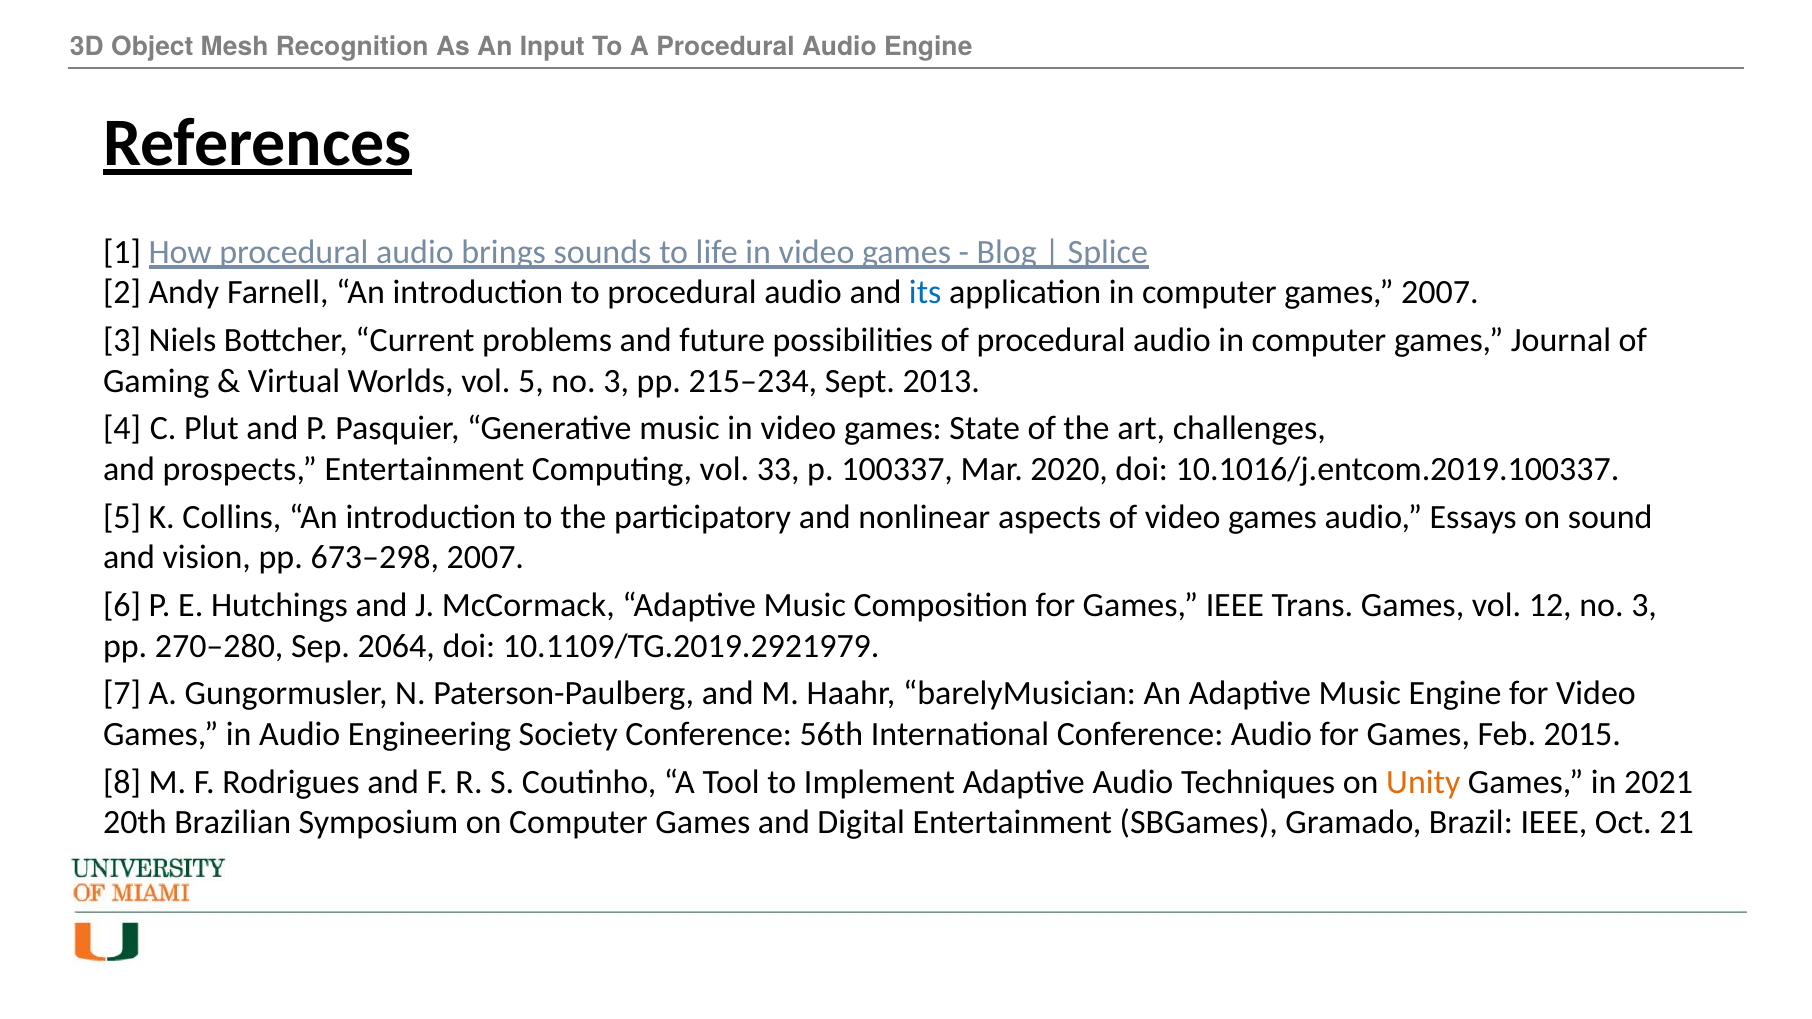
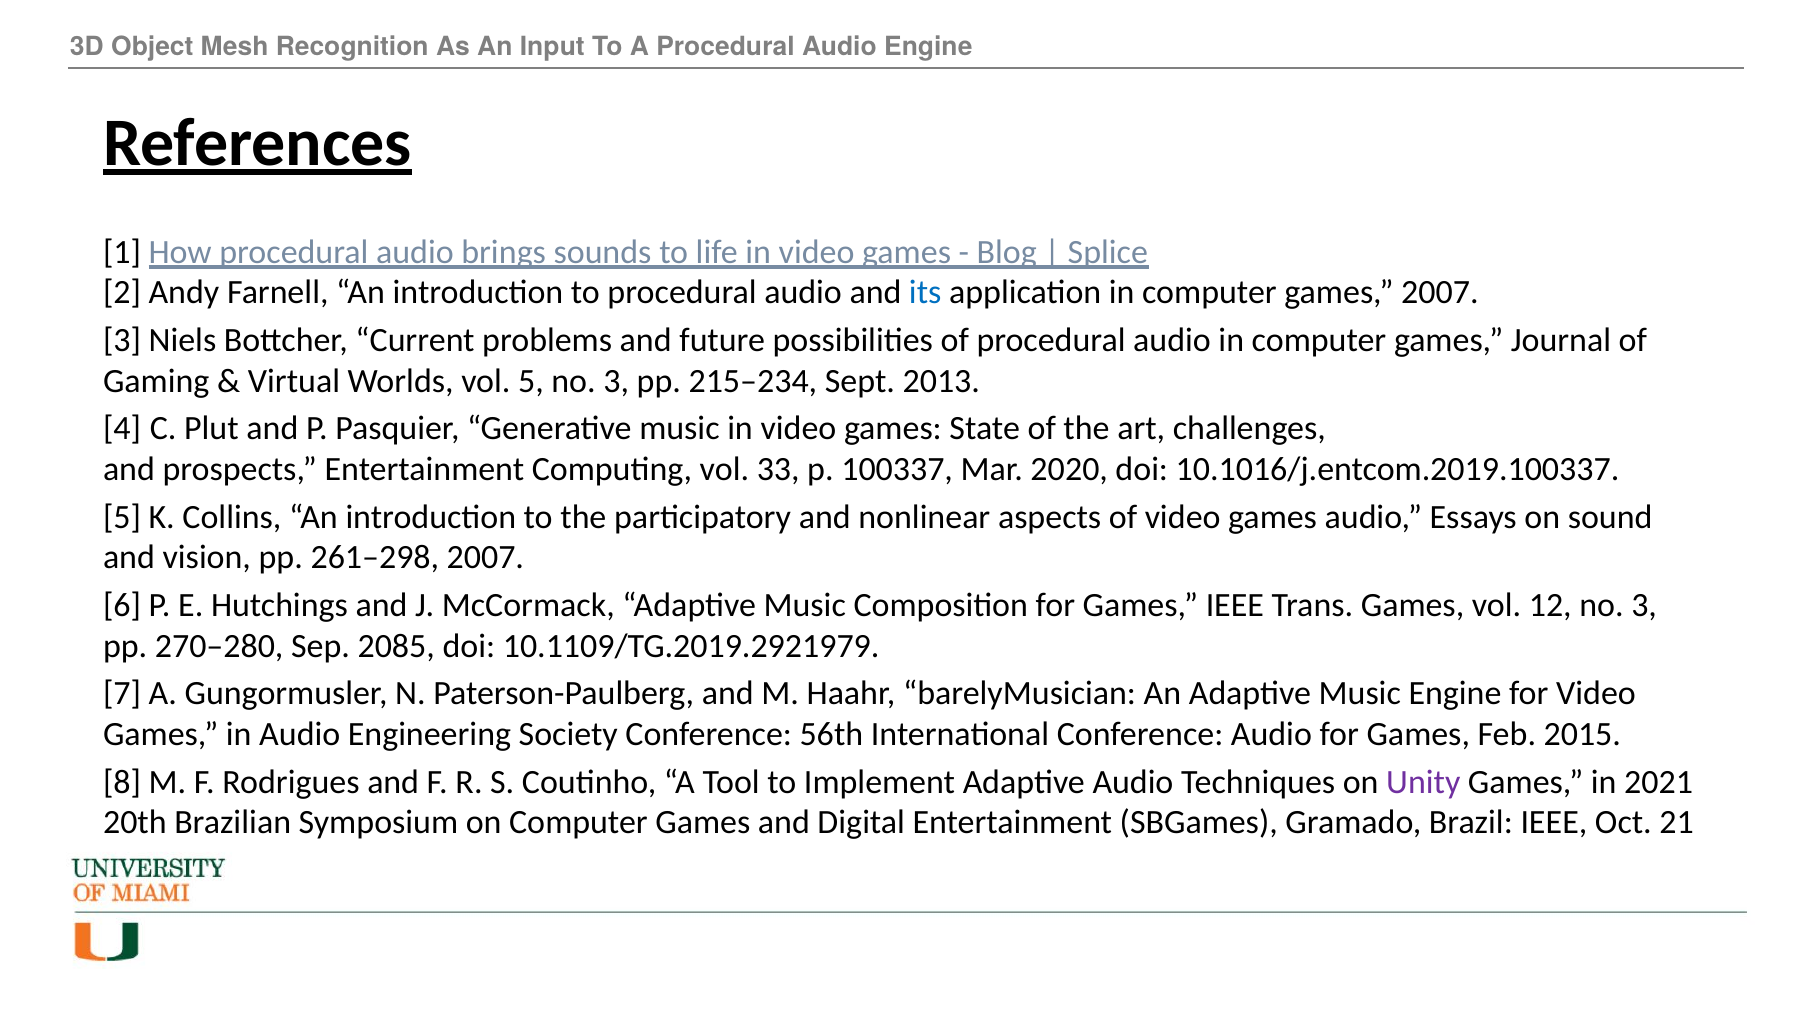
673–298: 673–298 -> 261–298 (375, 558)
2064: 2064 -> 2085 (396, 646)
Unity colour: orange -> purple (1423, 782)
